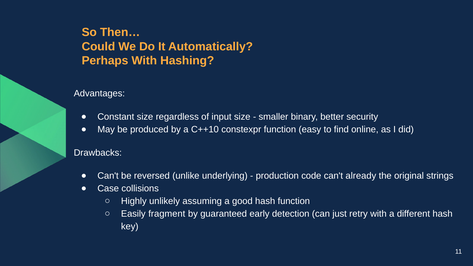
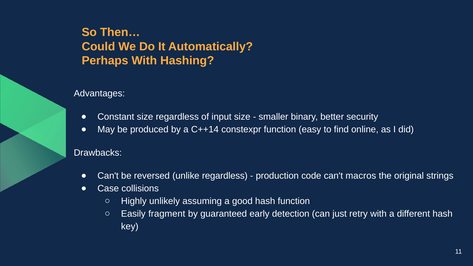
C++10: C++10 -> C++14 (205, 129)
unlike underlying: underlying -> regardless (225, 176)
already: already -> macros (361, 176)
